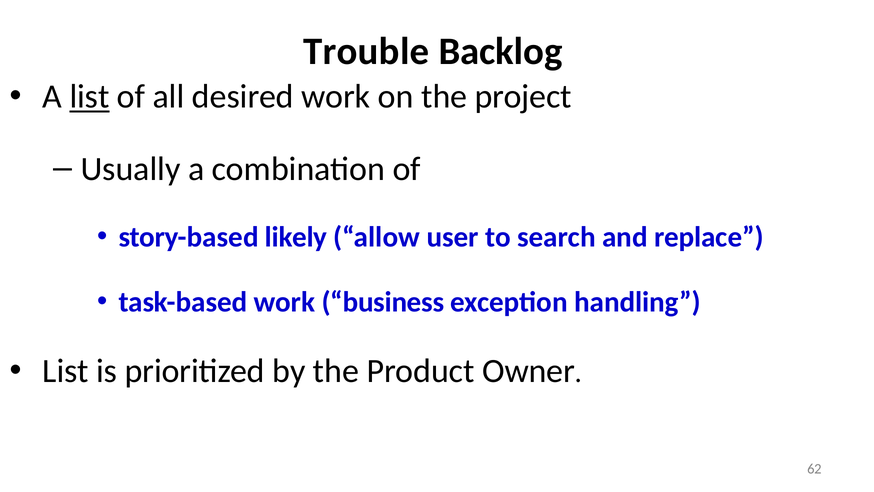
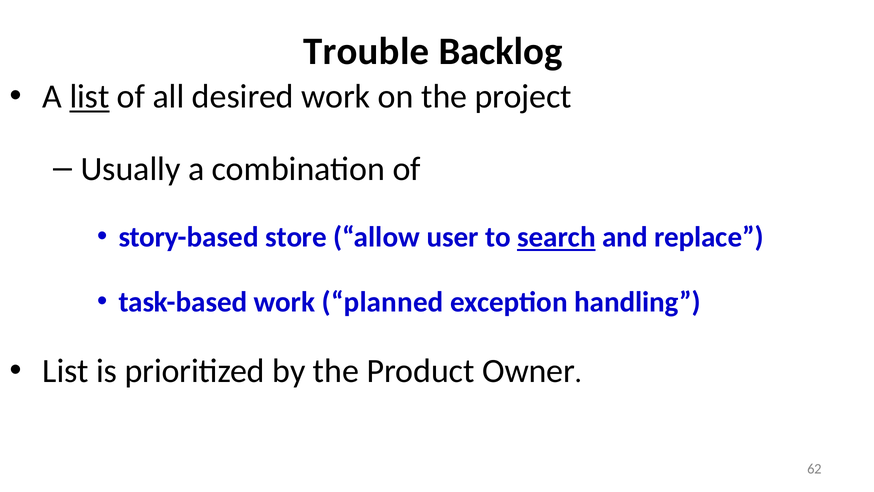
likely: likely -> store (296, 237)
search underline: none -> present (556, 237)
business: business -> planned (383, 302)
